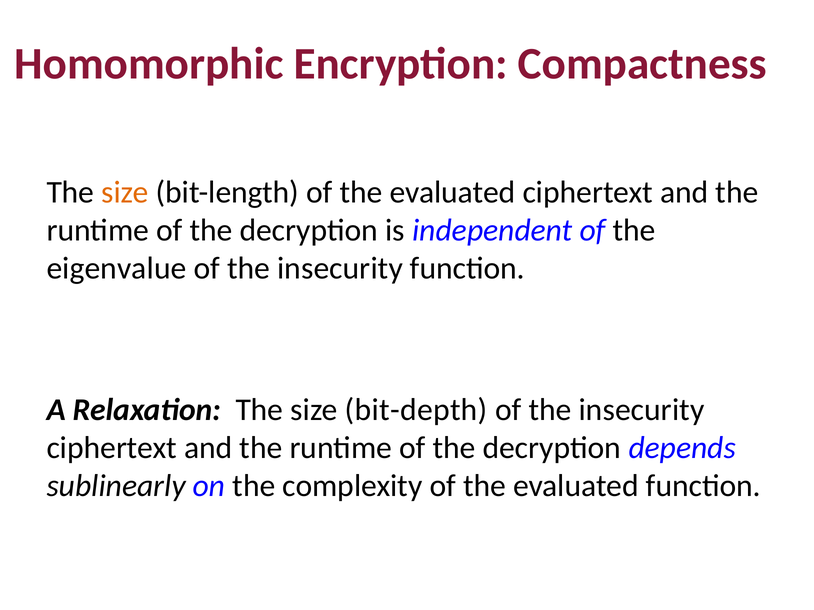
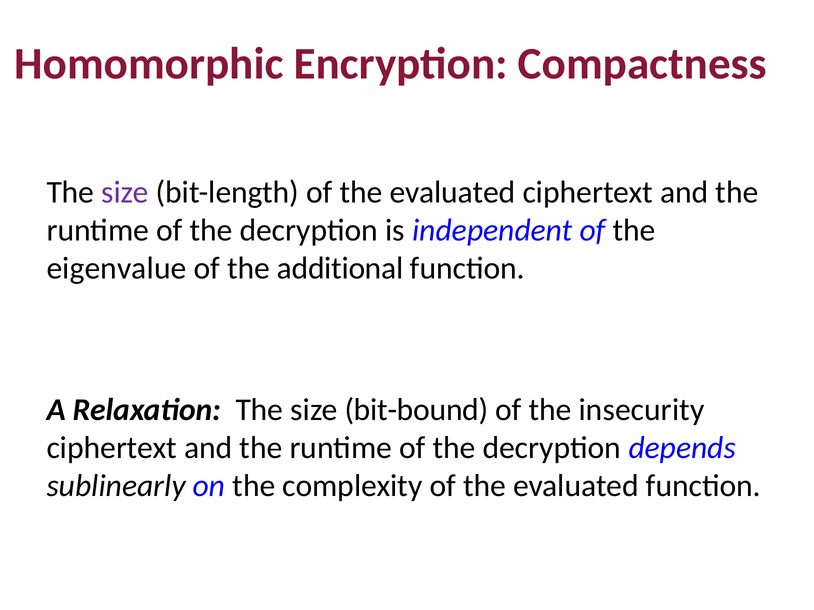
size colour: orange -> purple (125, 192)
insecurity: insecurity -> additional (340, 268)
bit-depth: bit-depth -> bit-bound (416, 410)
